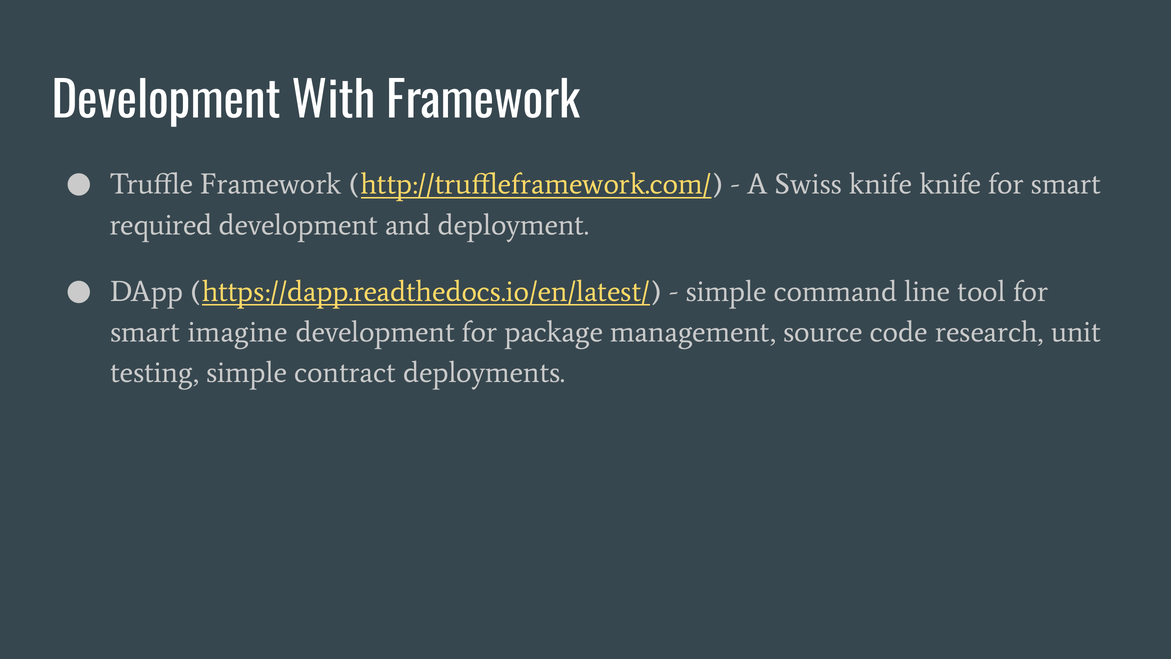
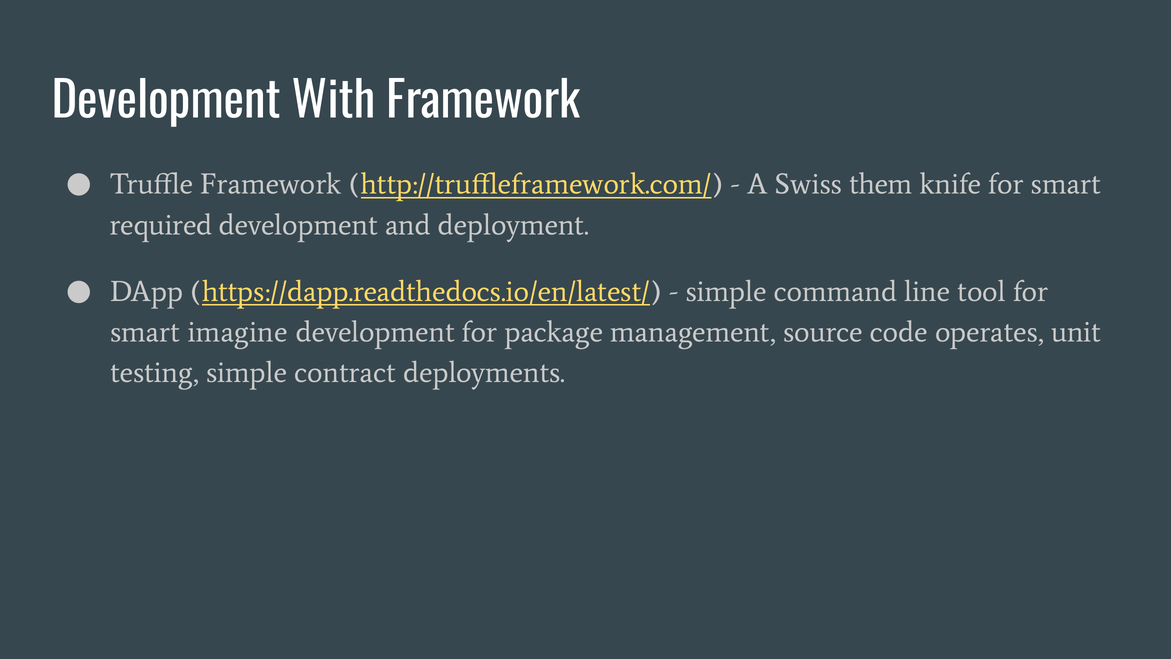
Swiss knife: knife -> them (881, 184)
research: research -> operates (989, 332)
